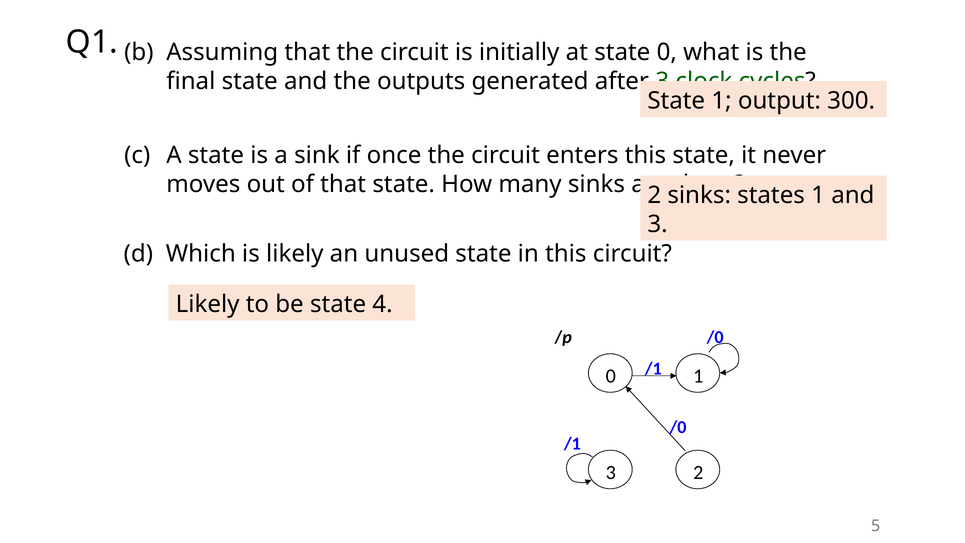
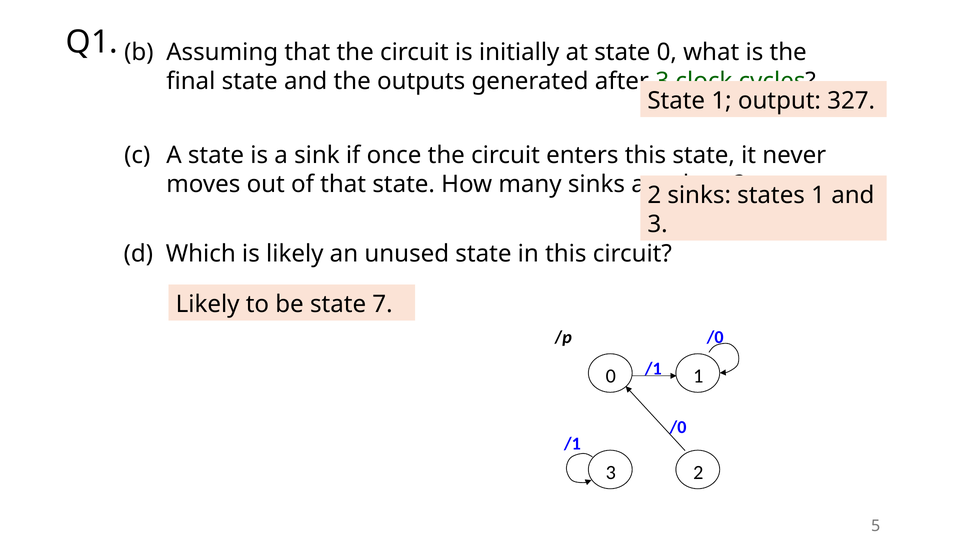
300: 300 -> 327 (851, 101)
4: 4 -> 7 (383, 304)
